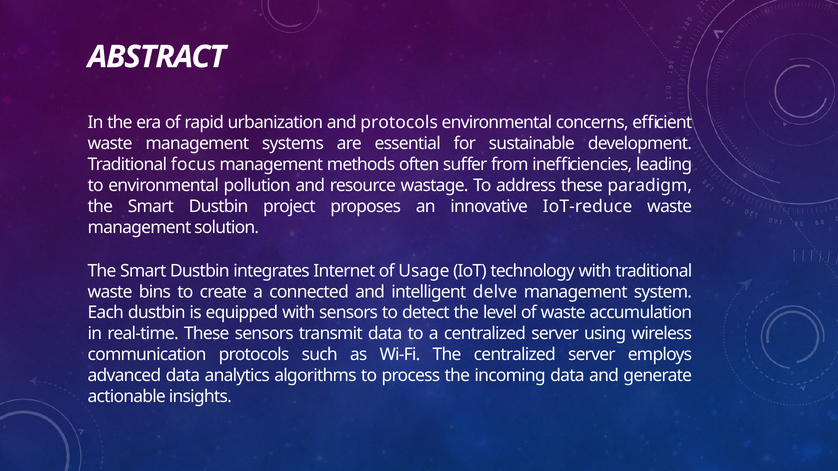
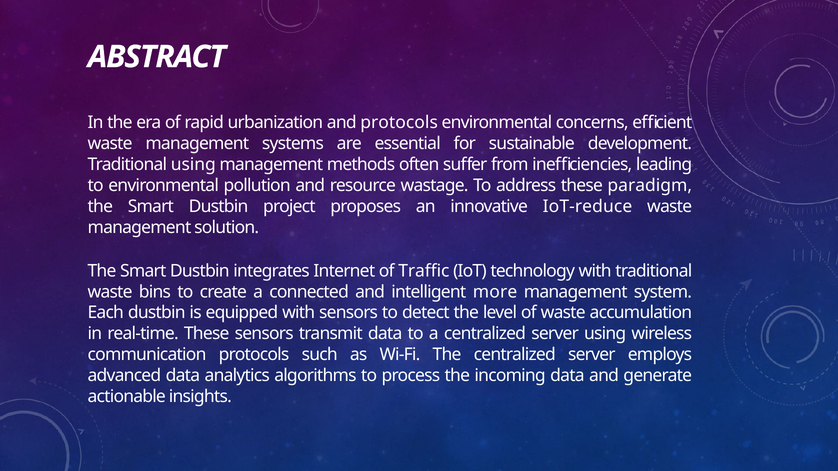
Traditional focus: focus -> using (193, 165)
Usage: Usage -> Traffic (424, 271)
delve: delve -> more (495, 292)
